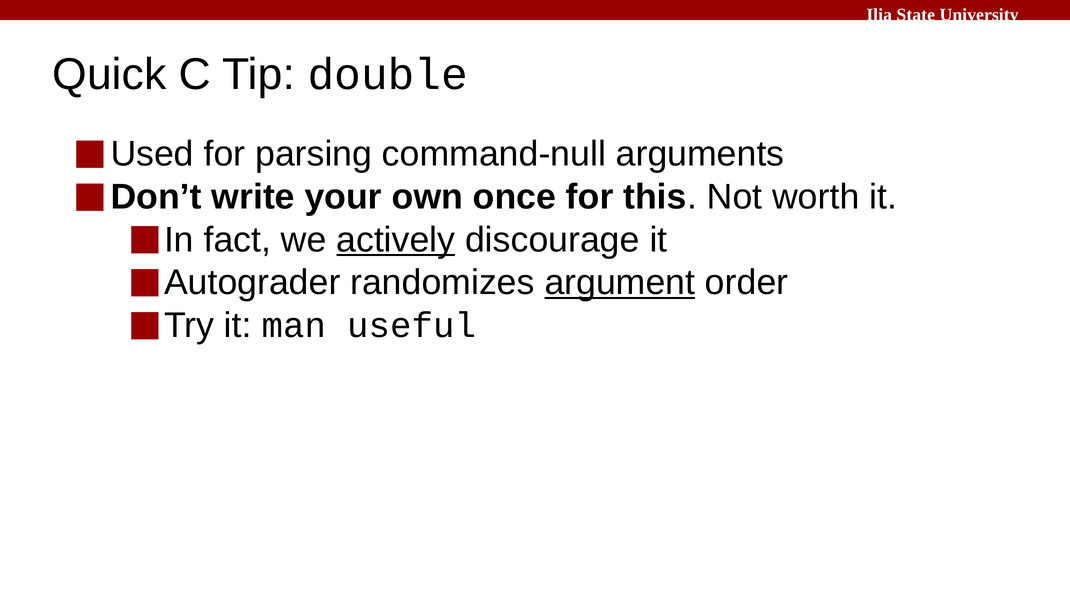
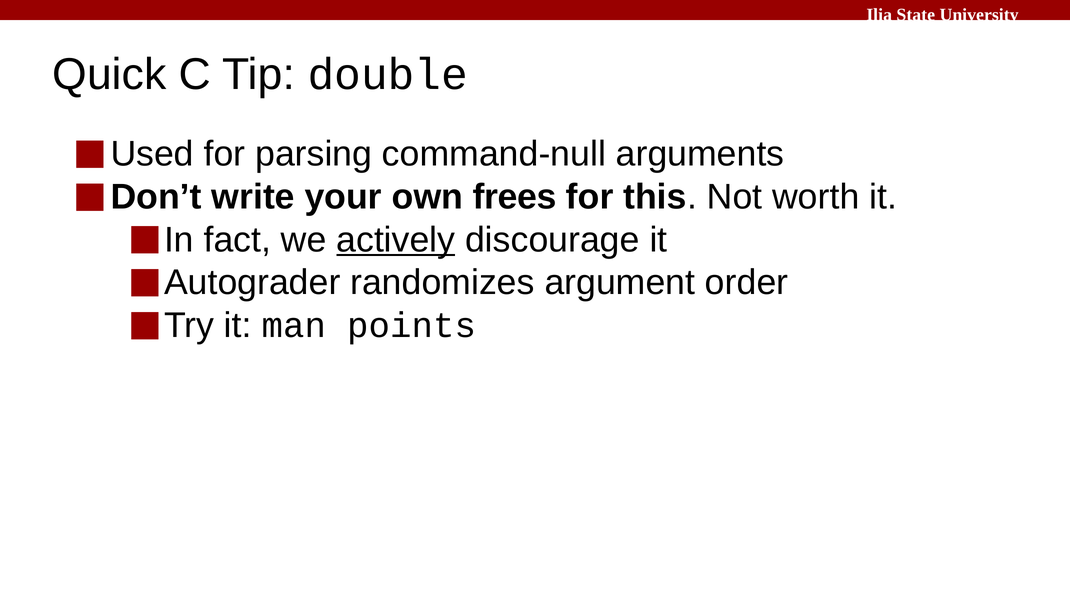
once: once -> frees (515, 197)
argument underline: present -> none (620, 283)
useful: useful -> points (412, 325)
